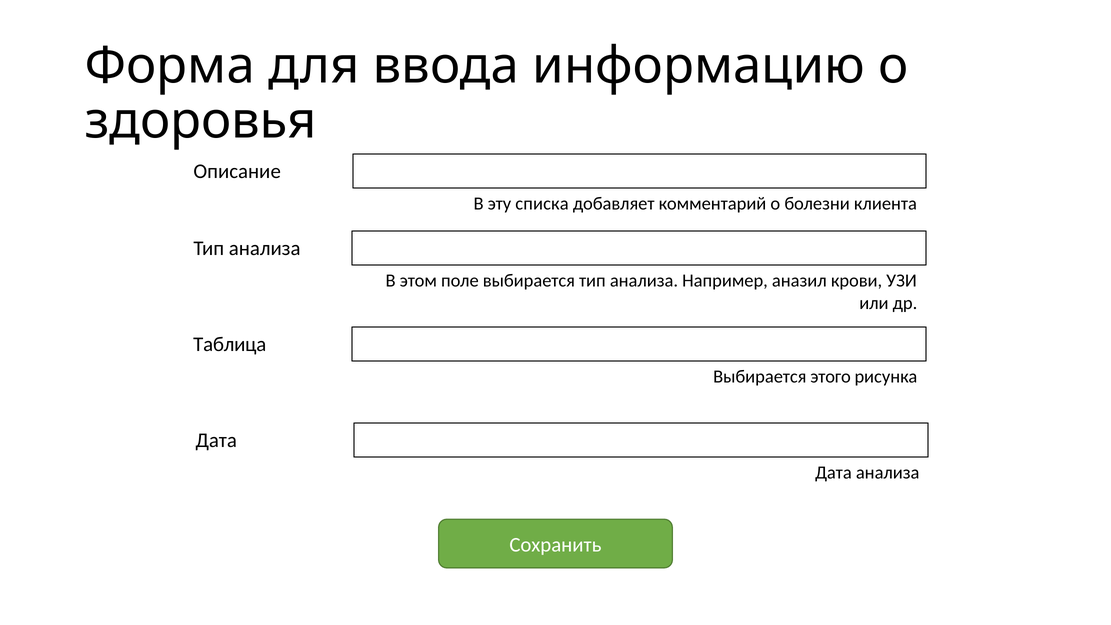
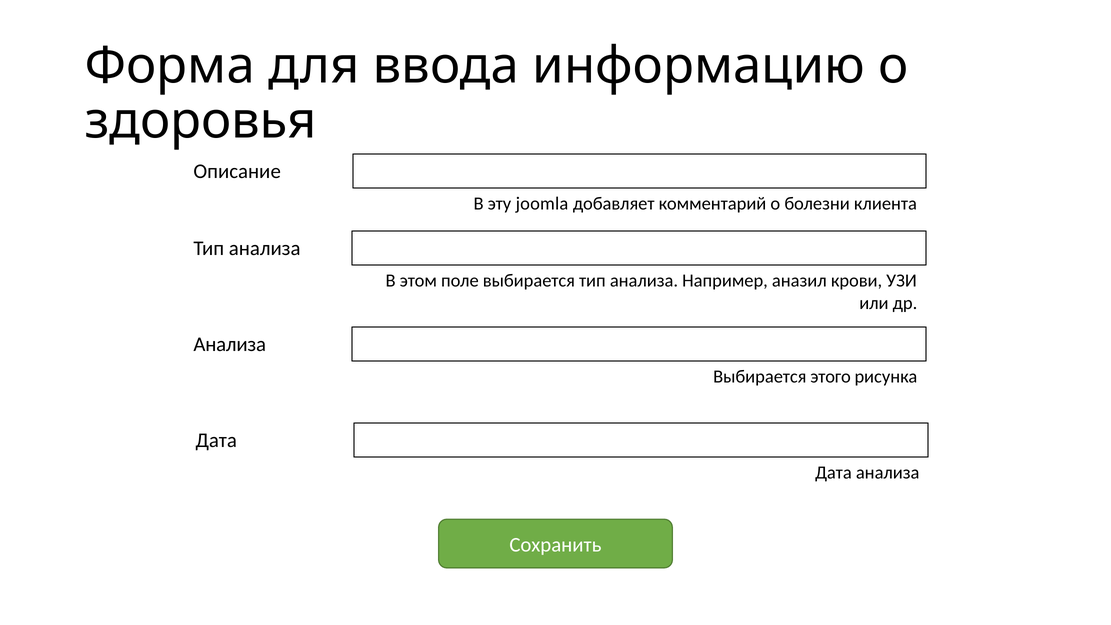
списка: списка -> joomla (542, 204)
Таблица: Таблица -> Анализа (230, 344)
